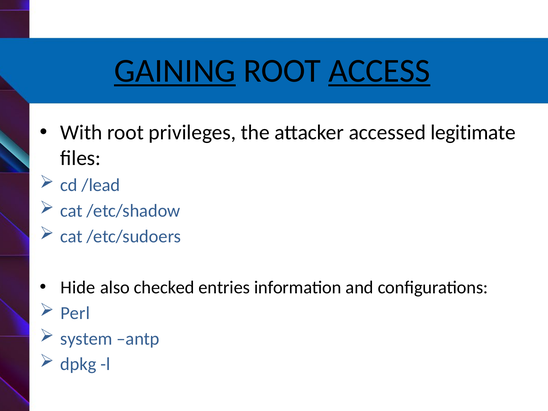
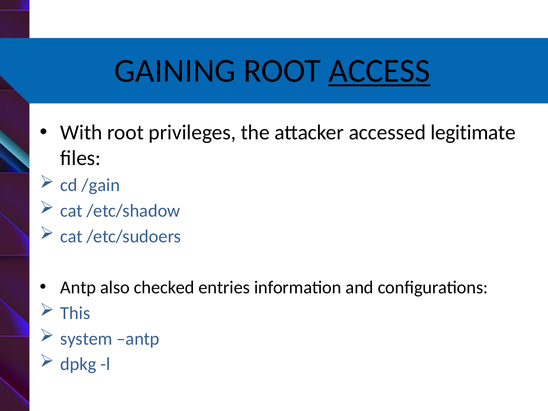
GAINING underline: present -> none (175, 71)
/lead: /lead -> /gain (101, 185)
Hide: Hide -> Antp (78, 288)
Perl: Perl -> This (75, 313)
